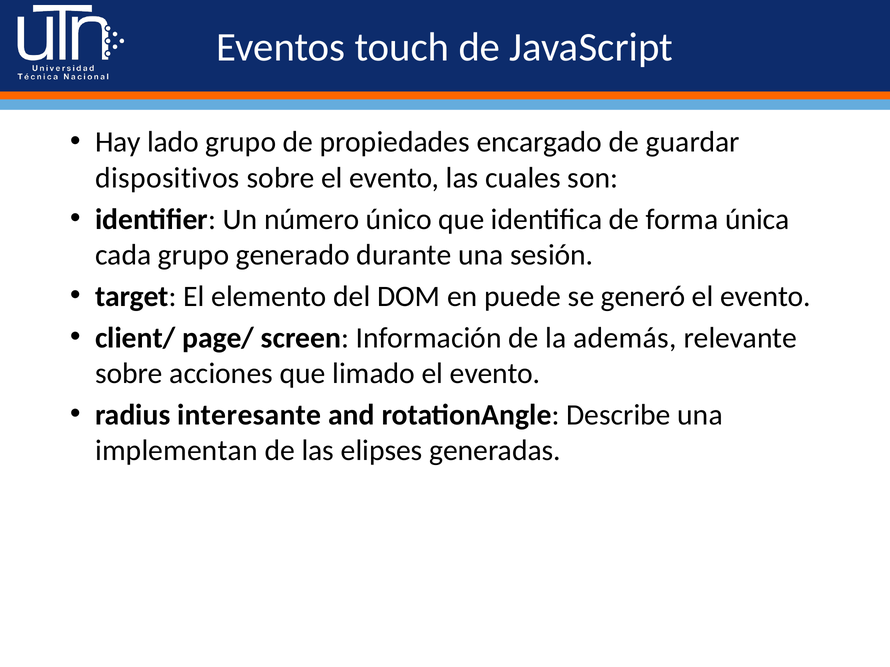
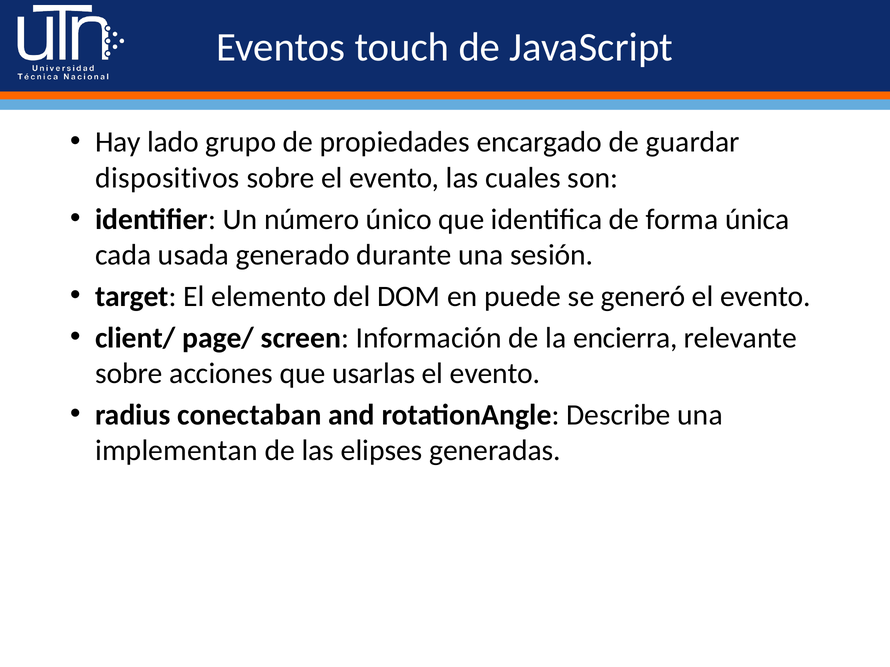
cada grupo: grupo -> usada (194, 255)
además: además -> encierra (625, 338)
limado: limado -> usarlas (374, 374)
interesante: interesante -> conectaban (249, 415)
